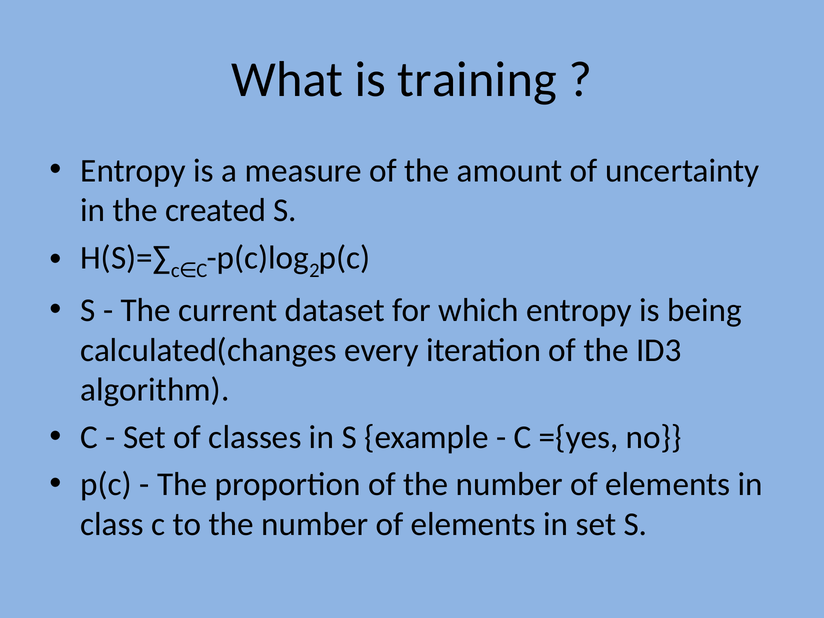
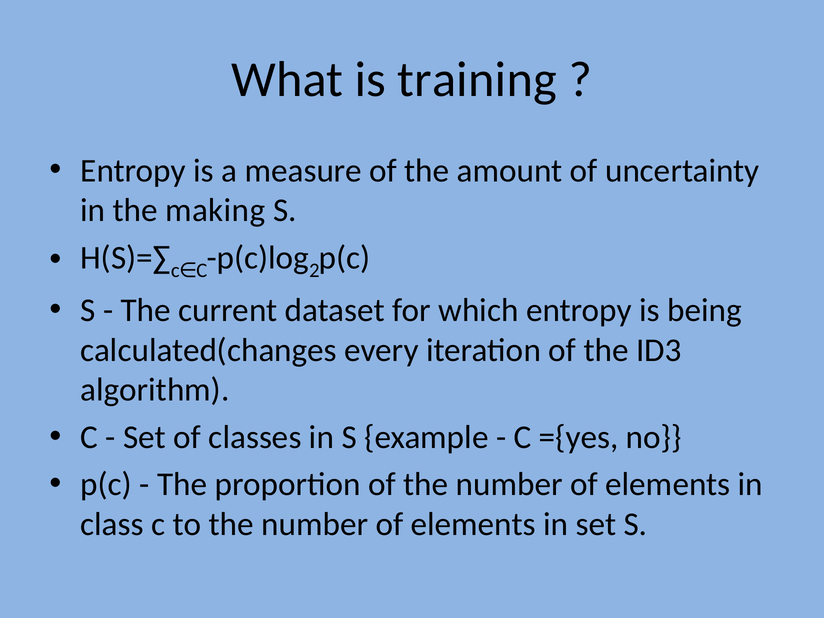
created: created -> making (215, 210)
